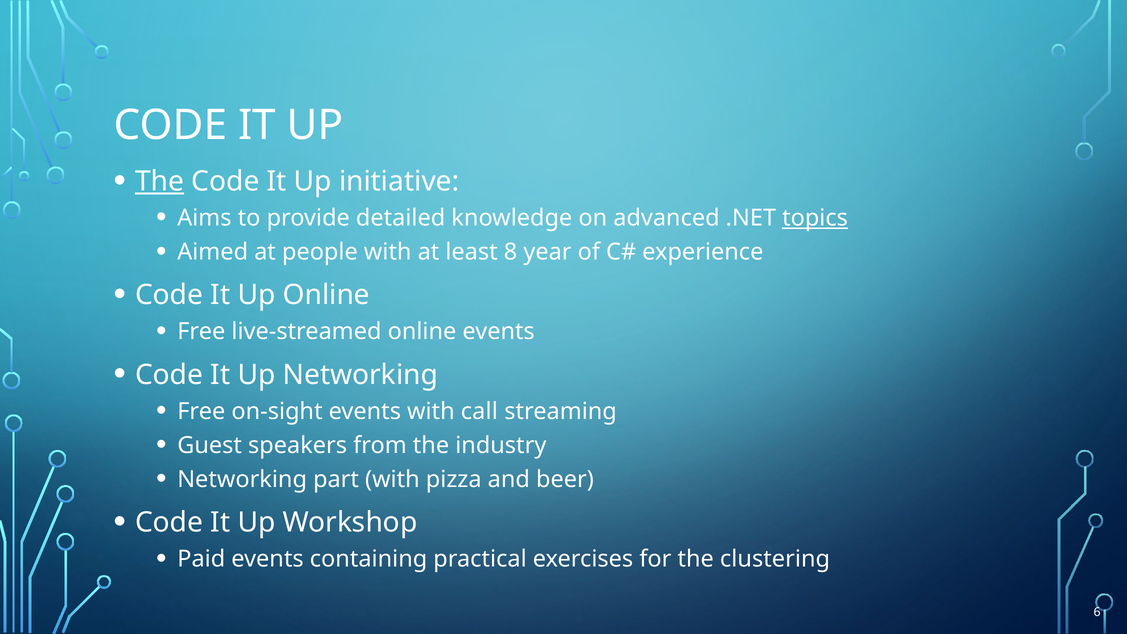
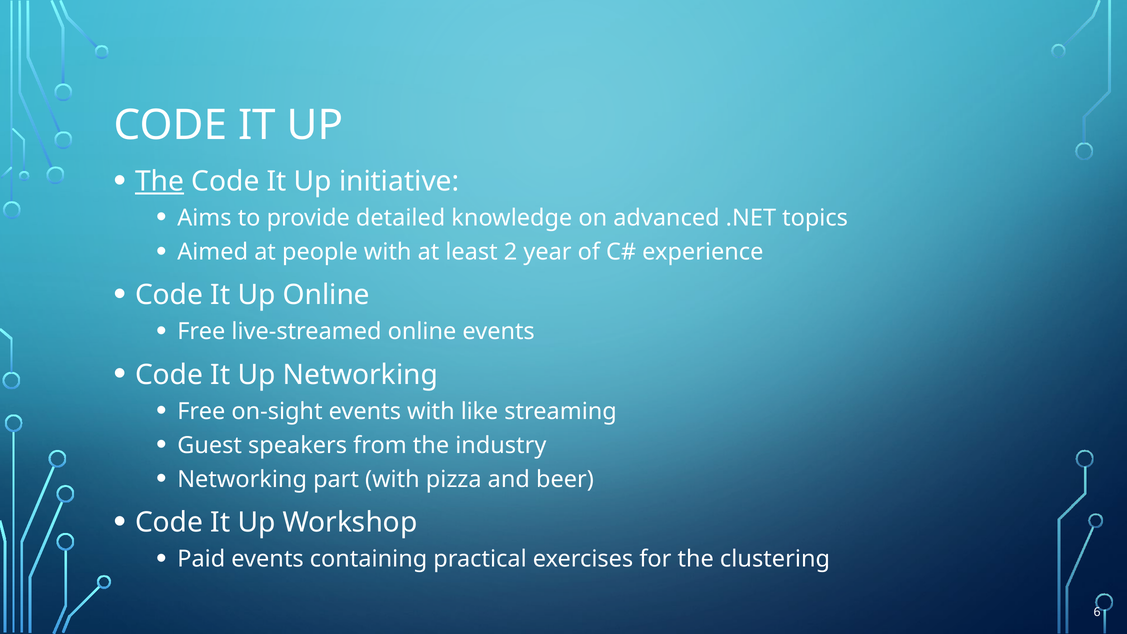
topics underline: present -> none (815, 218)
8: 8 -> 2 (511, 252)
call: call -> like (480, 411)
